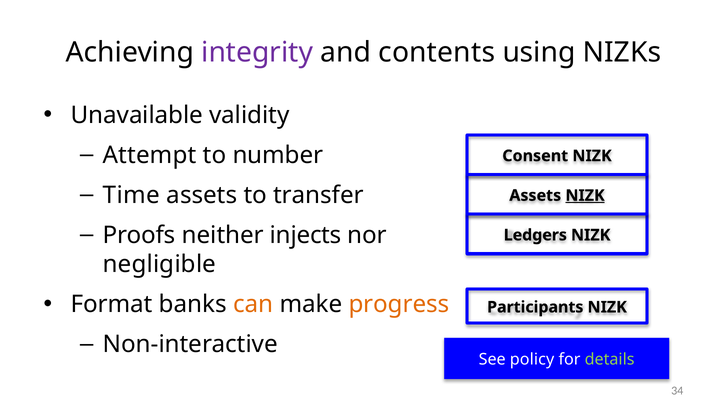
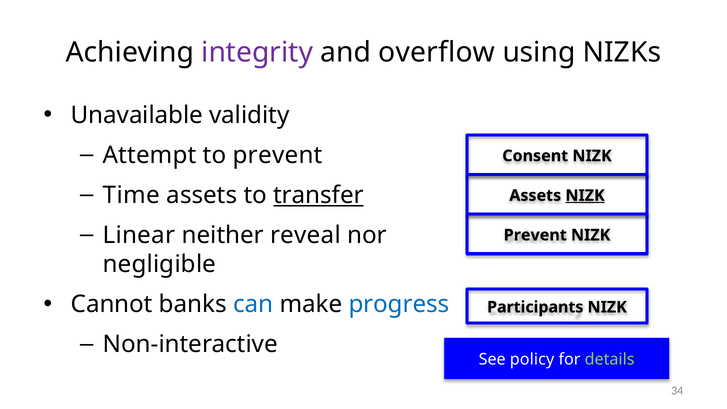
contents: contents -> overflow (437, 52)
to number: number -> prevent (278, 155)
transfer underline: none -> present (319, 195)
Proofs: Proofs -> Linear (139, 235)
injects: injects -> reveal (306, 235)
Ledgers: Ledgers -> Prevent (535, 235)
Format: Format -> Cannot (112, 304)
can colour: orange -> blue (253, 304)
progress colour: orange -> blue (399, 304)
